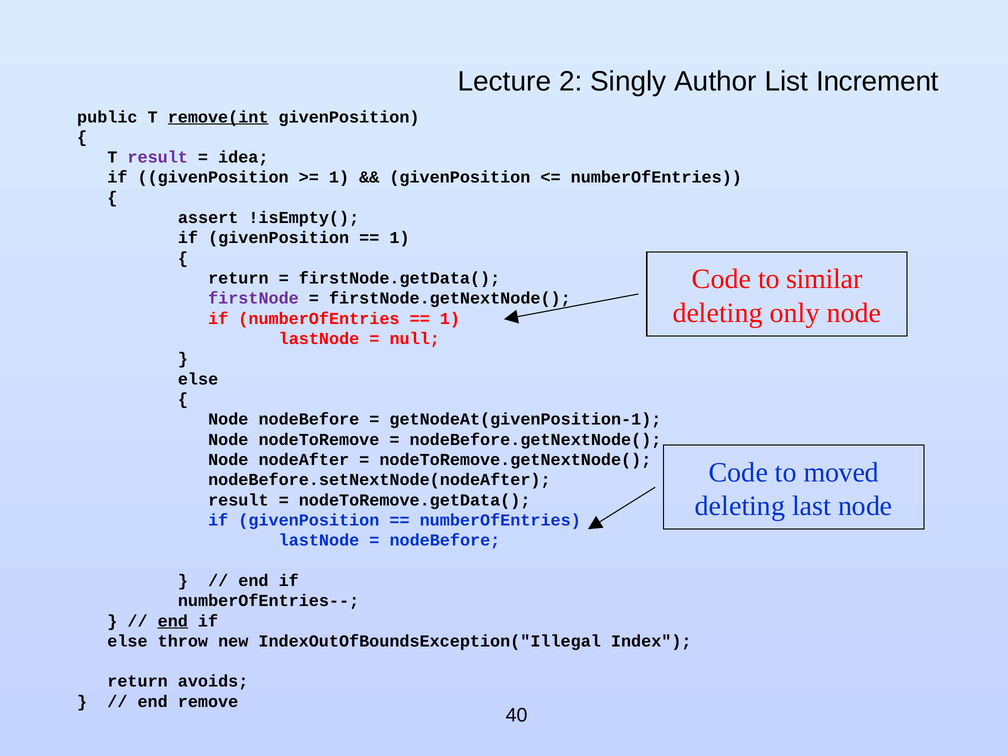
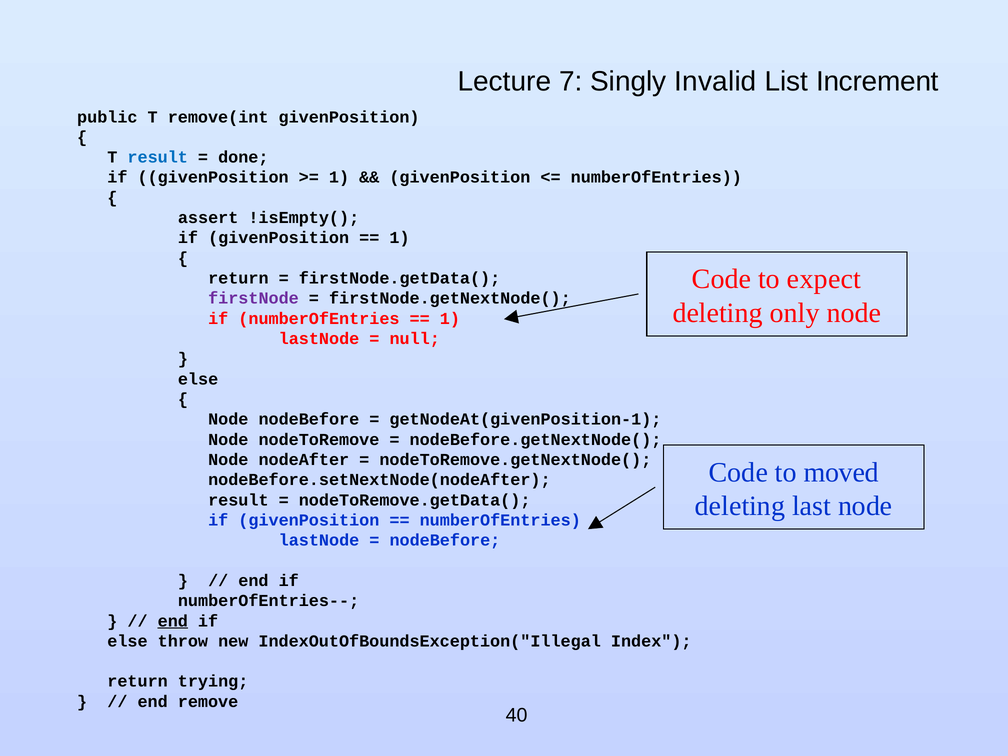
2: 2 -> 7 (571, 82)
Author: Author -> Invalid (715, 82)
remove(int underline: present -> none (218, 117)
result colour: purple -> blue (158, 157)
idea: idea -> done (243, 157)
similar: similar -> expect (824, 279)
avoids: avoids -> trying (213, 681)
